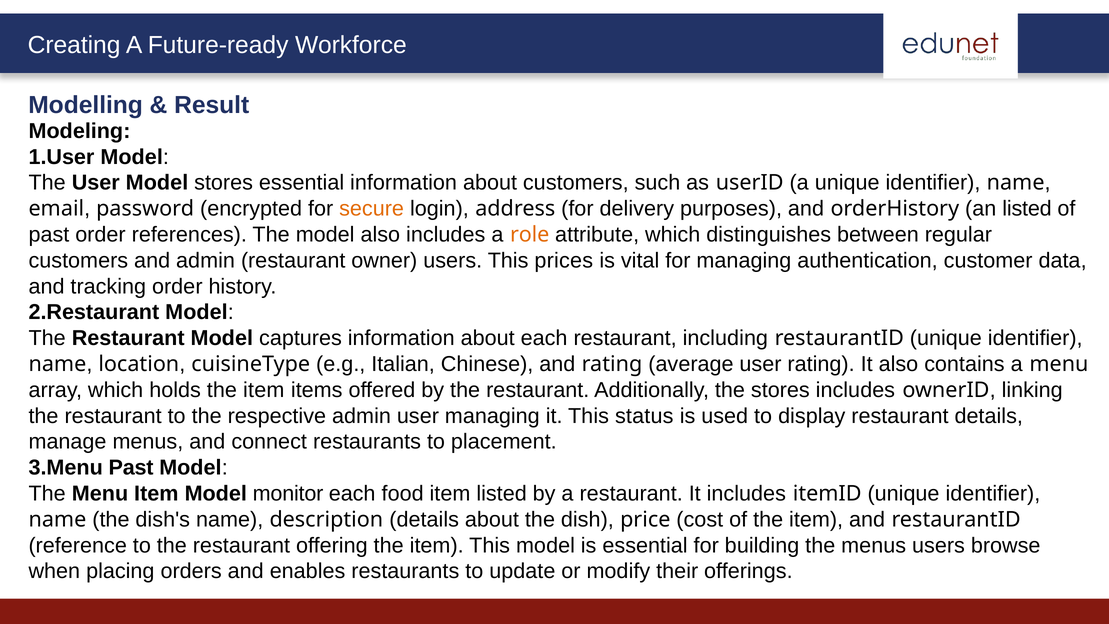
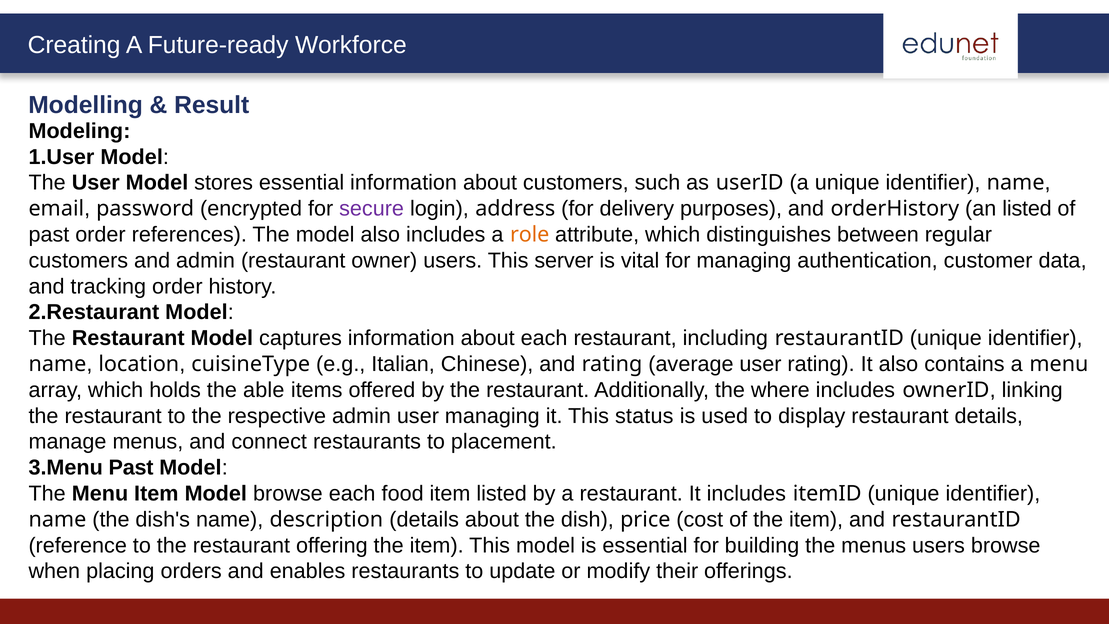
secure colour: orange -> purple (372, 209)
prices: prices -> server (564, 260)
holds the item: item -> able (264, 390)
the stores: stores -> where (780, 390)
Model monitor: monitor -> browse (288, 493)
